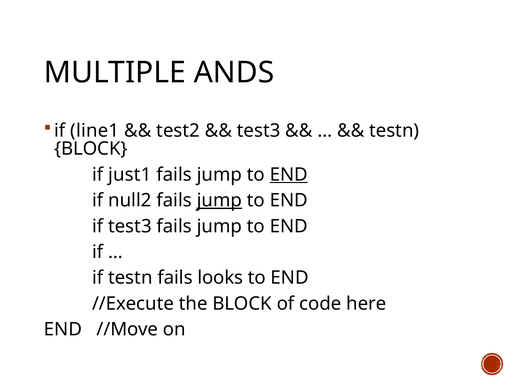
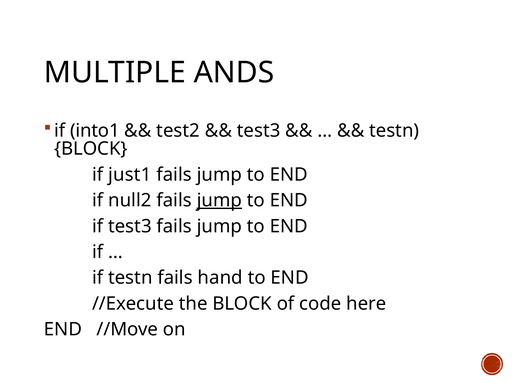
line1: line1 -> into1 (95, 131)
END underline: present -> none (289, 175)
looks: looks -> hand (220, 278)
